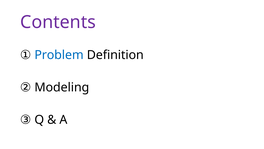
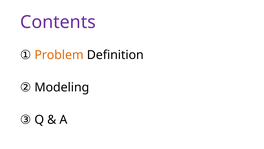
Problem colour: blue -> orange (59, 55)
